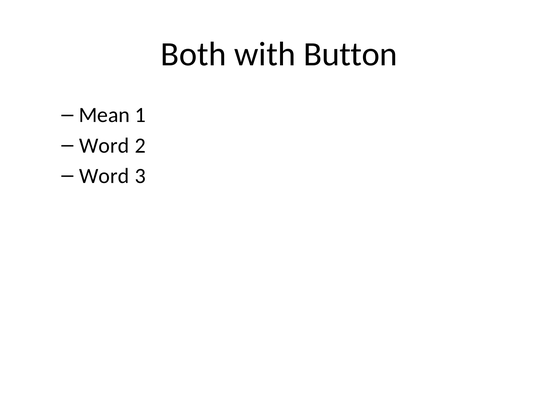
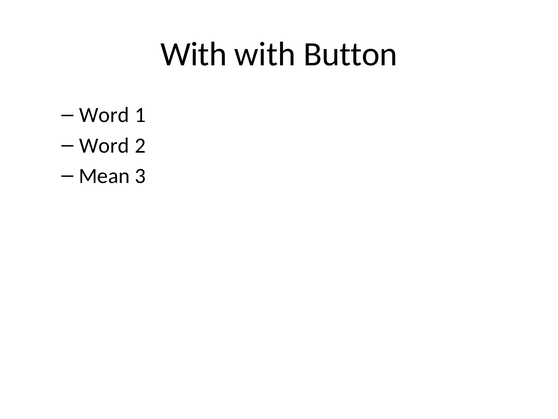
Both: Both -> With (194, 54)
Mean: Mean -> Word (104, 115)
Word: Word -> Mean (104, 176)
